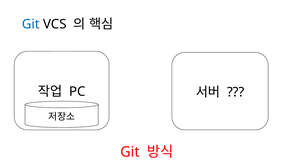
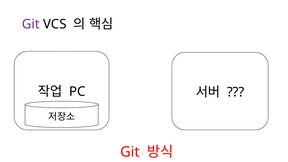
Git colour: blue -> purple (31, 24)
